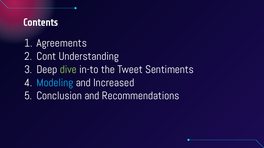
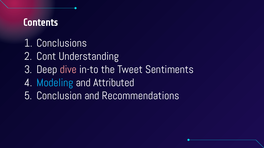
Agreements: Agreements -> Conclusions (62, 43)
dive colour: light green -> pink (68, 70)
Increased: Increased -> Attributed (114, 83)
